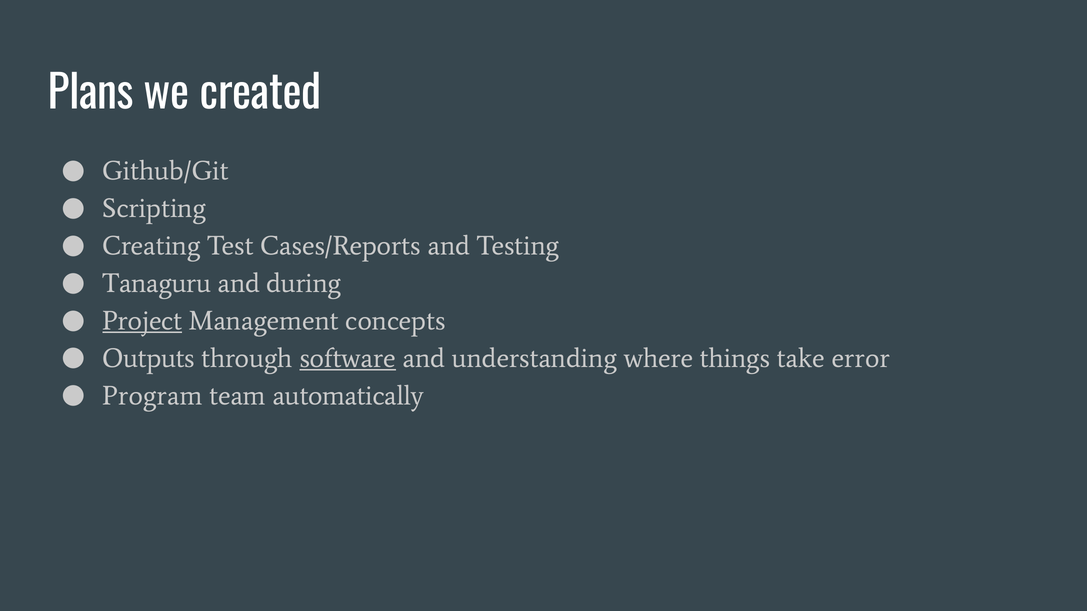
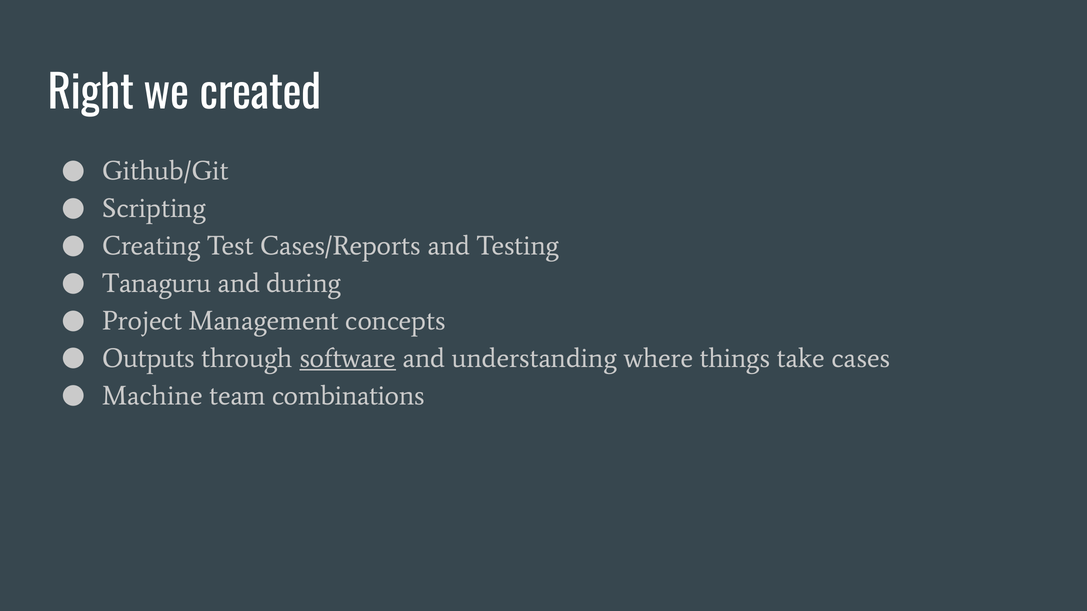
Plans: Plans -> Right (91, 94)
Project underline: present -> none (142, 321)
error: error -> cases (861, 358)
Program: Program -> Machine (152, 396)
automatically: automatically -> combinations (348, 396)
